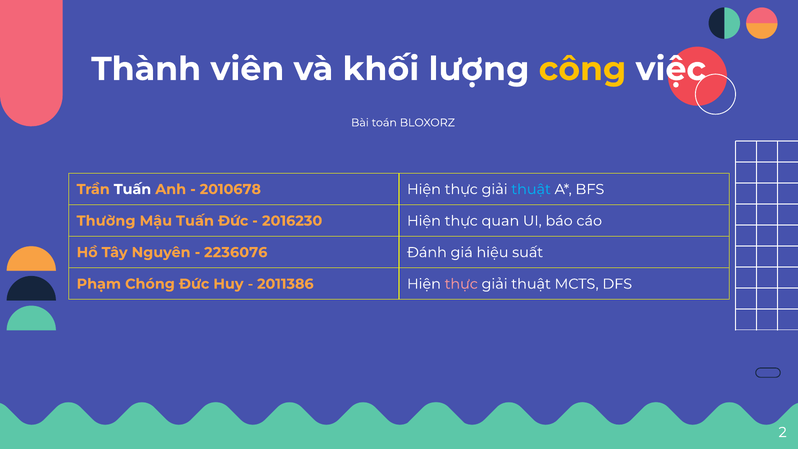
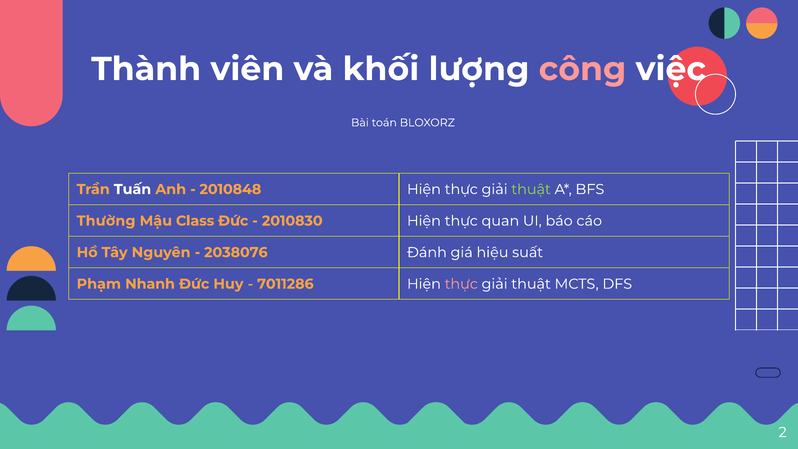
công colour: yellow -> pink (582, 69)
2010678: 2010678 -> 2010848 (230, 189)
thuật colour: light blue -> light green (531, 189)
Mậu Tuấn: Tuấn -> Class (195, 221)
2016230: 2016230 -> 2010830 (292, 221)
2236076: 2236076 -> 2038076 (236, 252)
Chóng: Chóng -> Nhanh (150, 284)
2011386: 2011386 -> 7011286 (285, 284)
